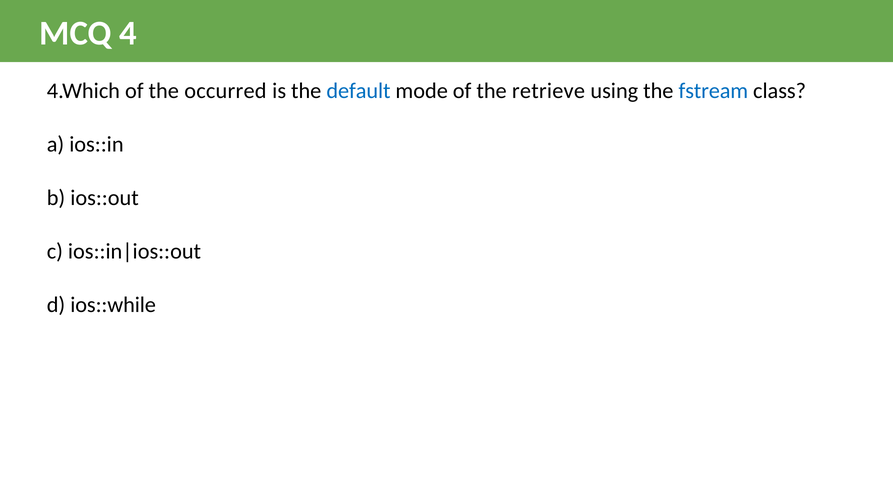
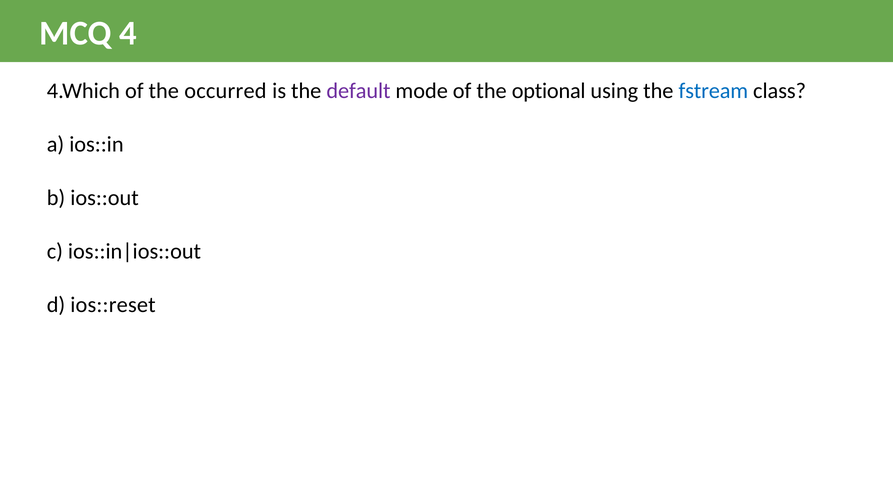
default colour: blue -> purple (358, 91)
retrieve: retrieve -> optional (549, 91)
ios::while: ios::while -> ios::reset (113, 305)
